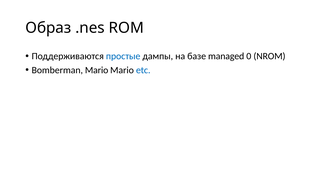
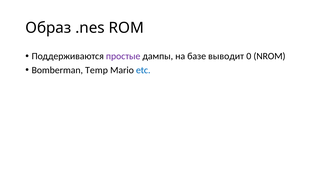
простые colour: blue -> purple (123, 56)
managed: managed -> выводит (226, 56)
Bomberman Mario: Mario -> Temp (97, 70)
